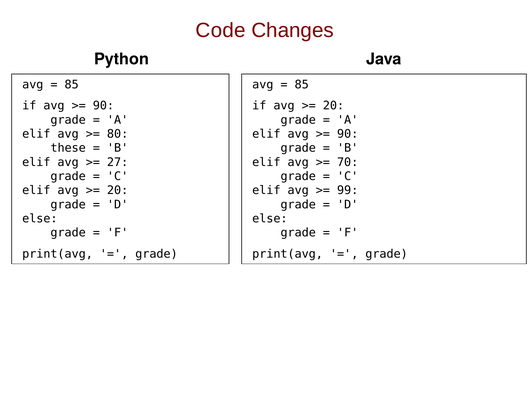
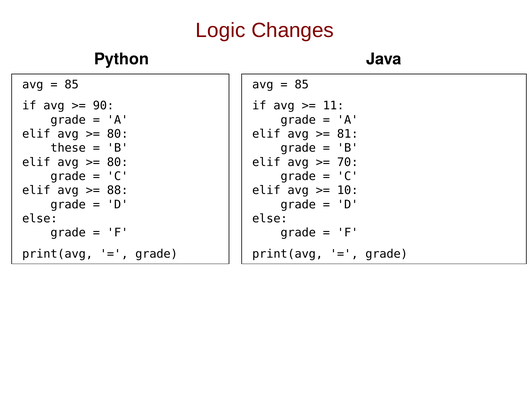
Code: Code -> Logic (221, 30)
20: 20 -> 11 (333, 106)
90: 90 -> 81 (348, 134)
27: 27 -> 80 (118, 162)
20: 20 -> 88 (118, 191)
99: 99 -> 10 (348, 191)
